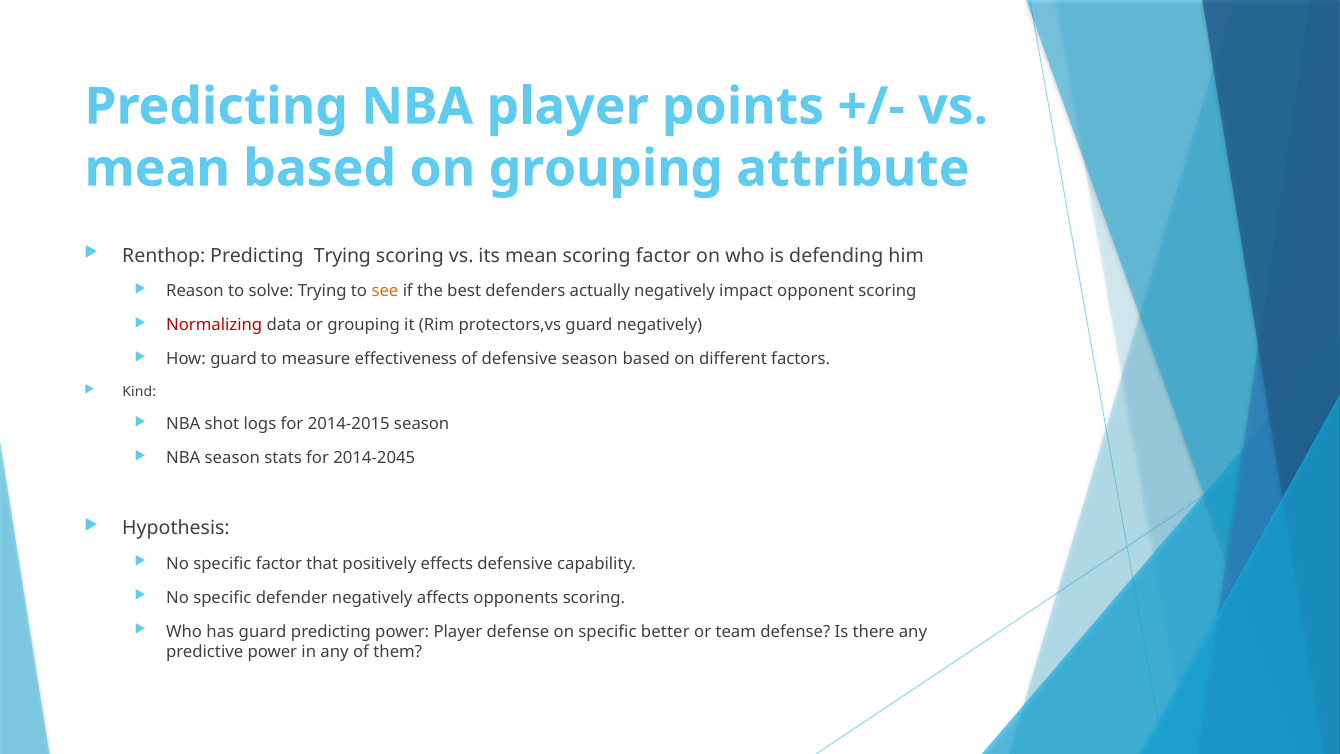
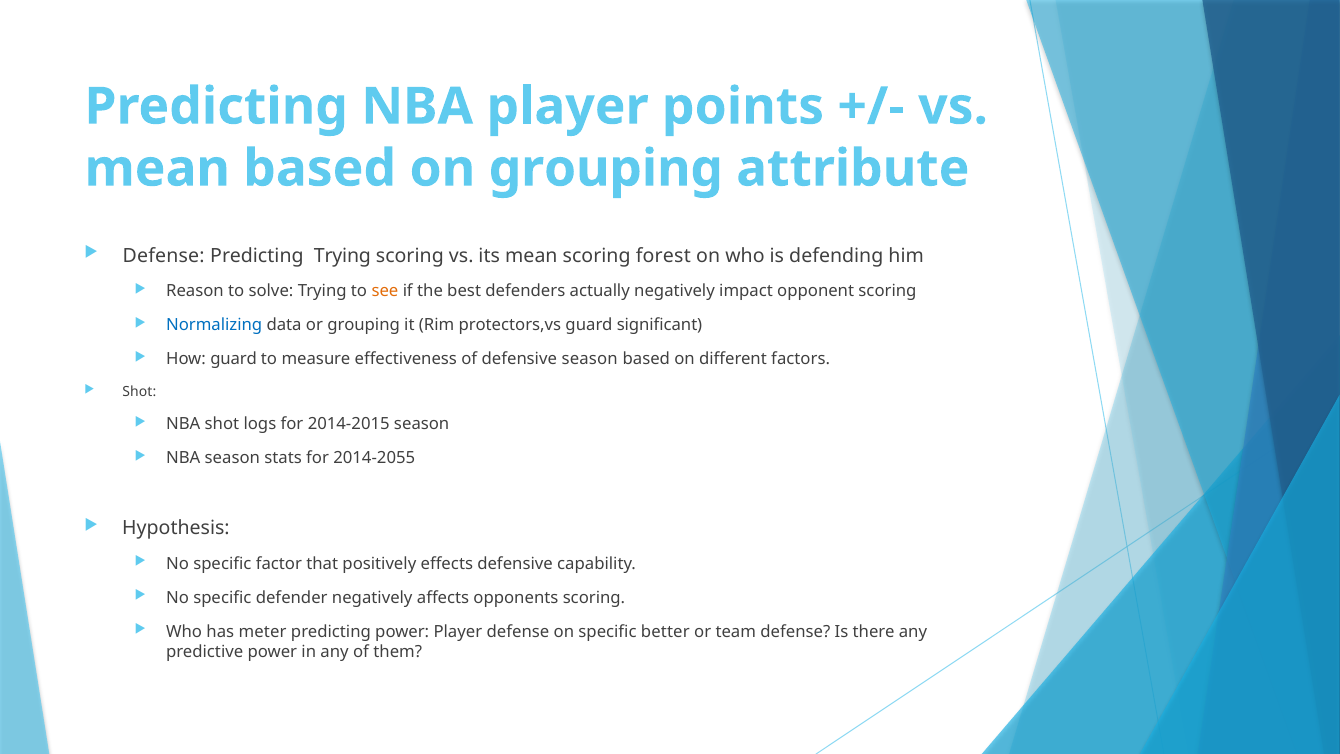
Renthop: Renthop -> Defense (164, 256)
scoring factor: factor -> forest (663, 256)
Normalizing colour: red -> blue (214, 325)
guard negatively: negatively -> significant (660, 325)
Kind: Kind -> Shot (139, 391)
2014-2045: 2014-2045 -> 2014-2055 (374, 458)
has guard: guard -> meter (263, 632)
